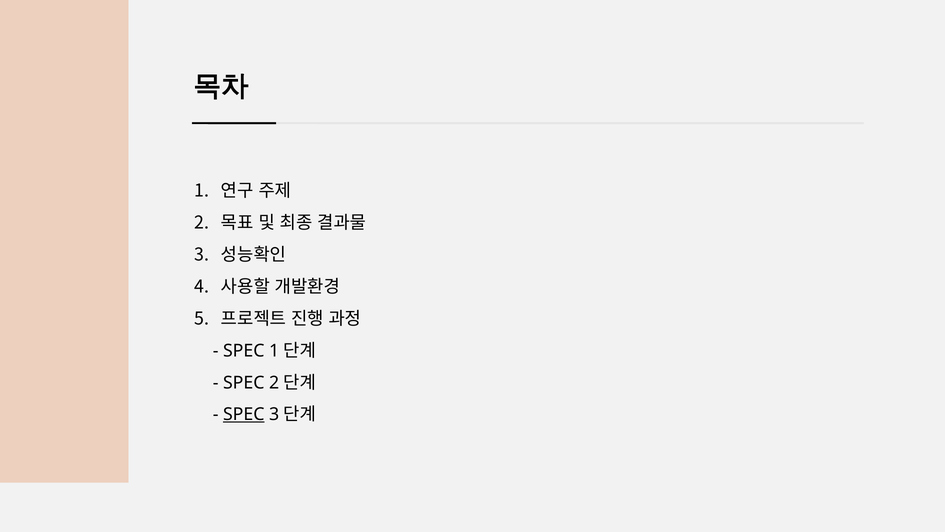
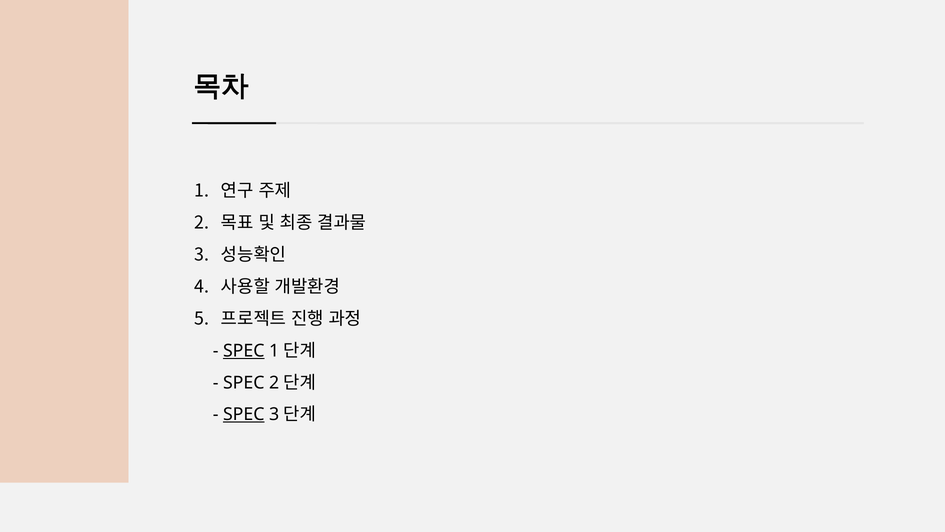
SPEC underline: none -> present (244, 350)
